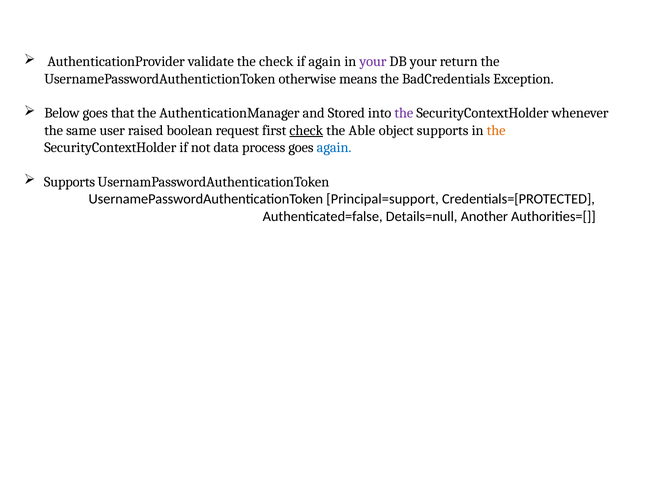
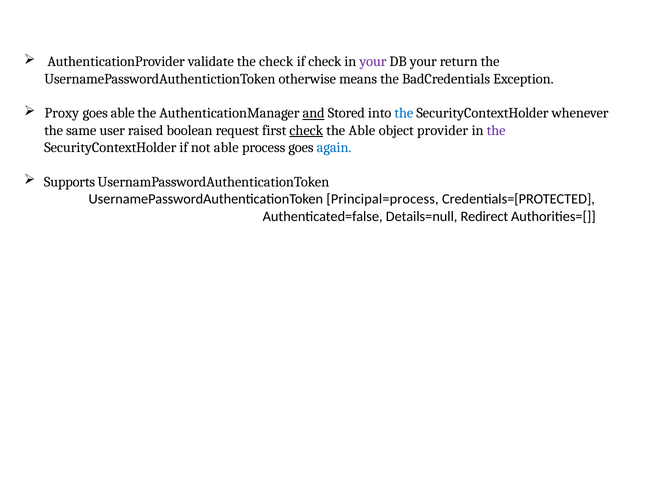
if again: again -> check (325, 62)
Below: Below -> Proxy (62, 113)
goes that: that -> able (123, 113)
and underline: none -> present (314, 113)
the colour: purple -> blue (404, 113)
object supports: supports -> provider (443, 130)
the colour: orange -> purple (496, 130)
not data: data -> able (226, 148)
Principal=support: Principal=support -> Principal=process (383, 199)
Another: Another -> Redirect (484, 216)
